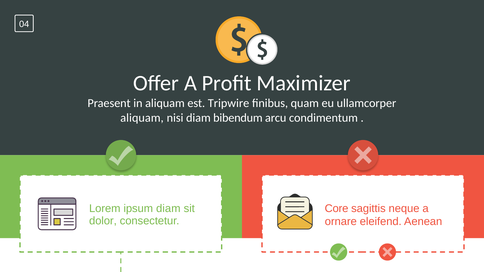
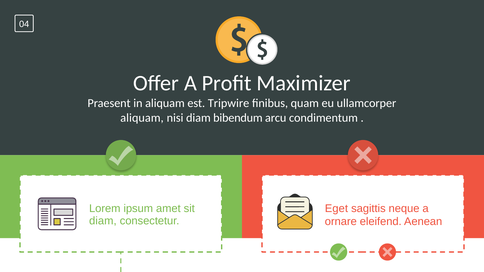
ipsum diam: diam -> amet (168, 209)
Core: Core -> Eget (336, 209)
dolor: dolor -> diam (103, 221)
